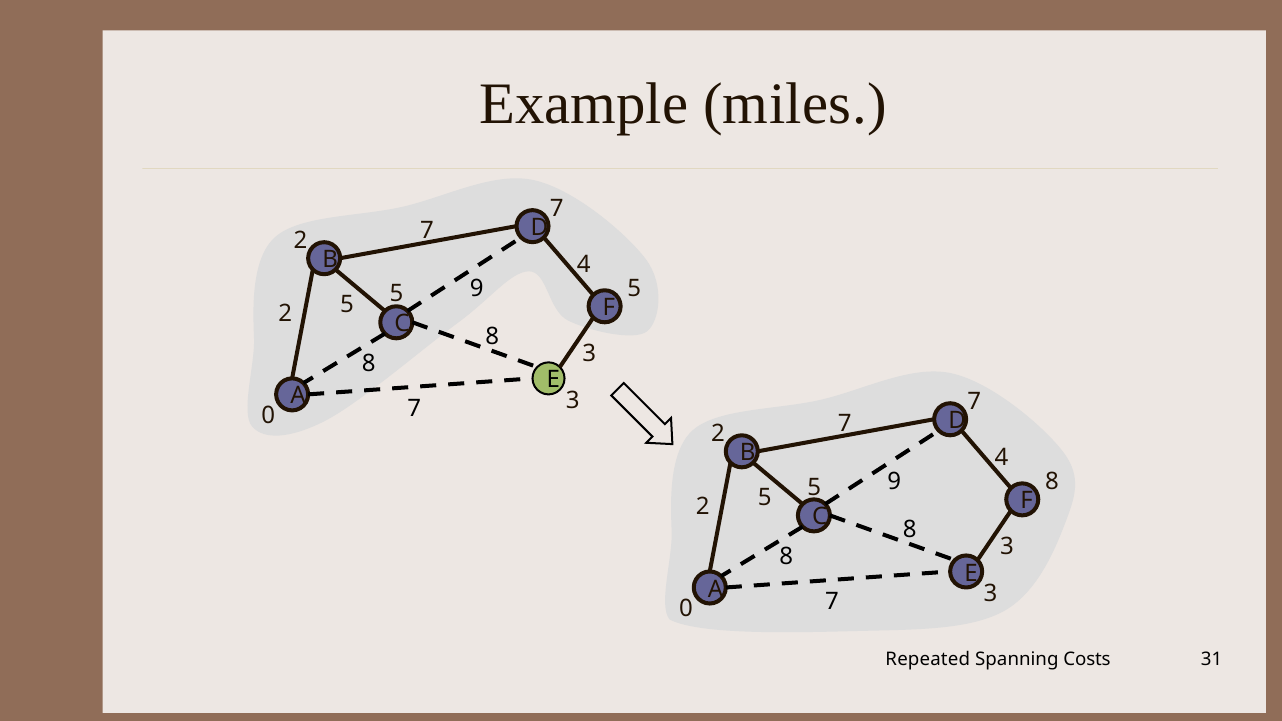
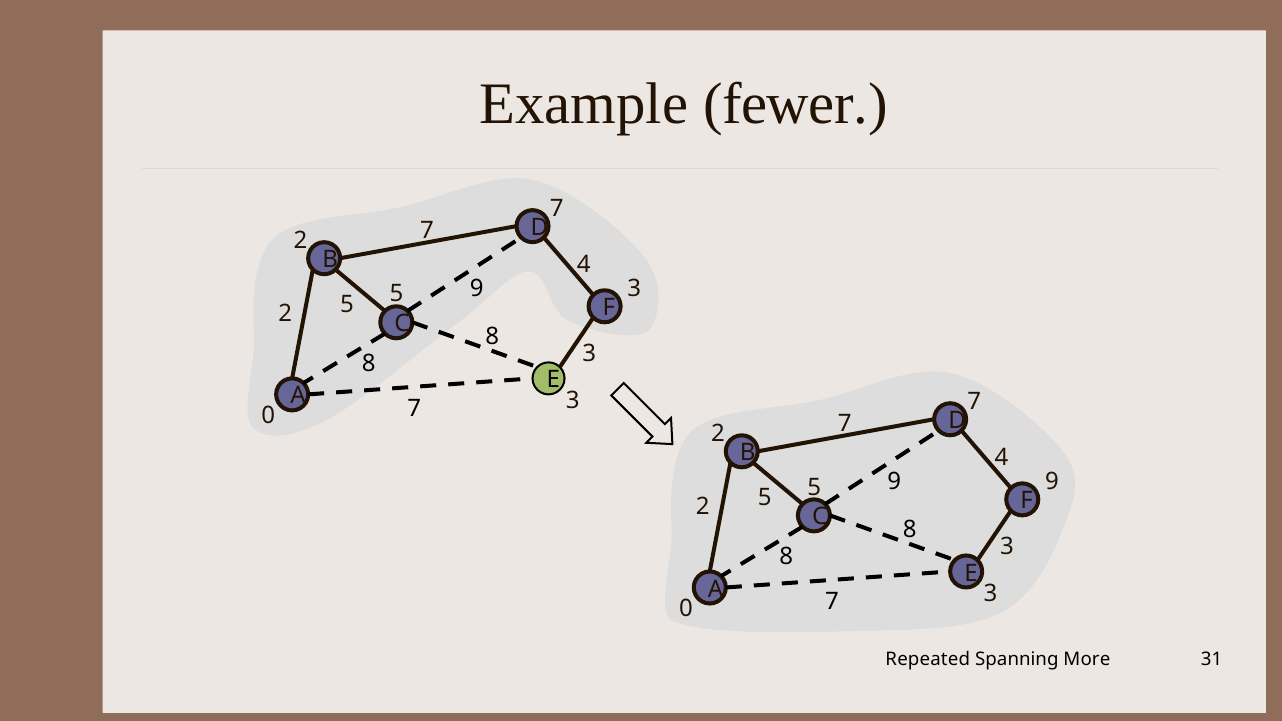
miles: miles -> fewer (795, 104)
5 5: 5 -> 3 (634, 288)
5 8: 8 -> 9 (1052, 482)
Costs: Costs -> More (1087, 659)
